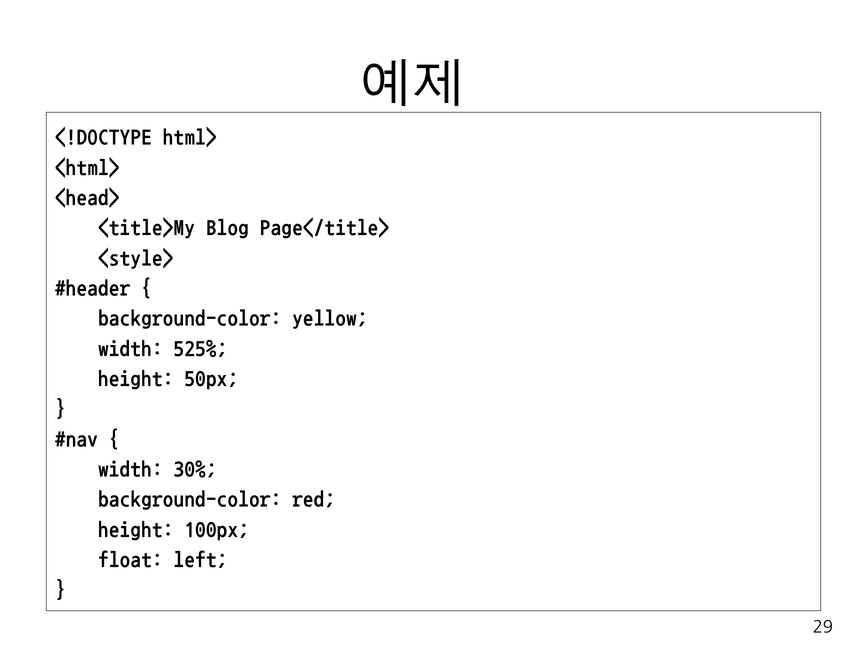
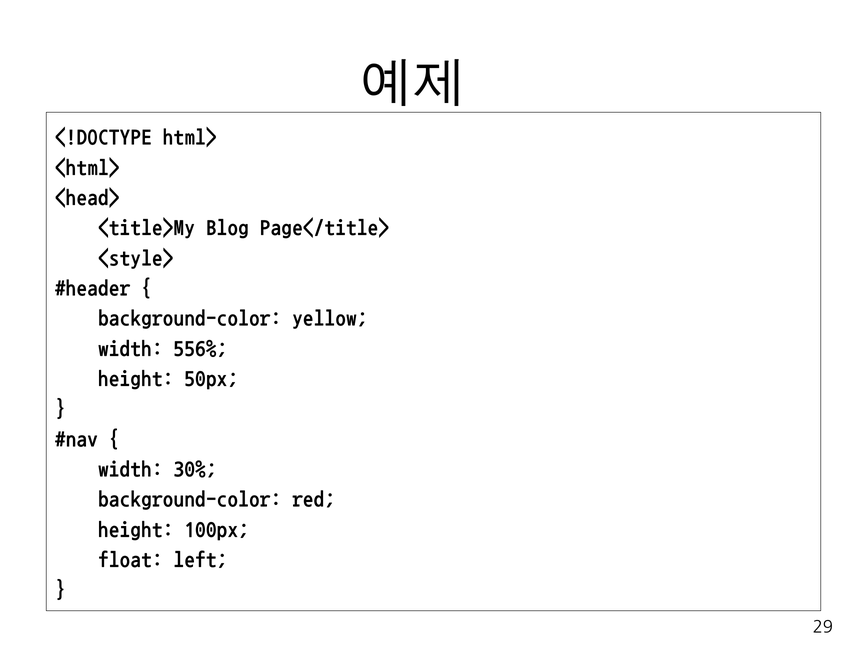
525%: 525% -> 556% (200, 348)
